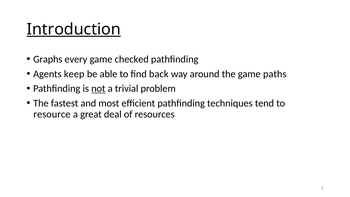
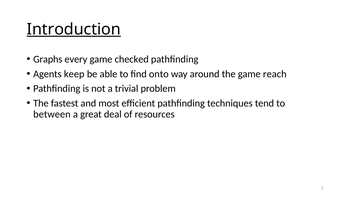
back: back -> onto (159, 74)
paths: paths -> reach (275, 74)
not underline: present -> none (98, 89)
resource: resource -> between (52, 114)
